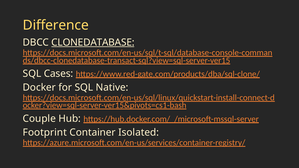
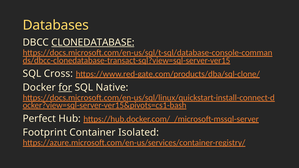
Difference: Difference -> Databases (56, 25)
Cases: Cases -> Cross (58, 74)
for underline: none -> present (65, 88)
Couple: Couple -> Perfect (39, 119)
